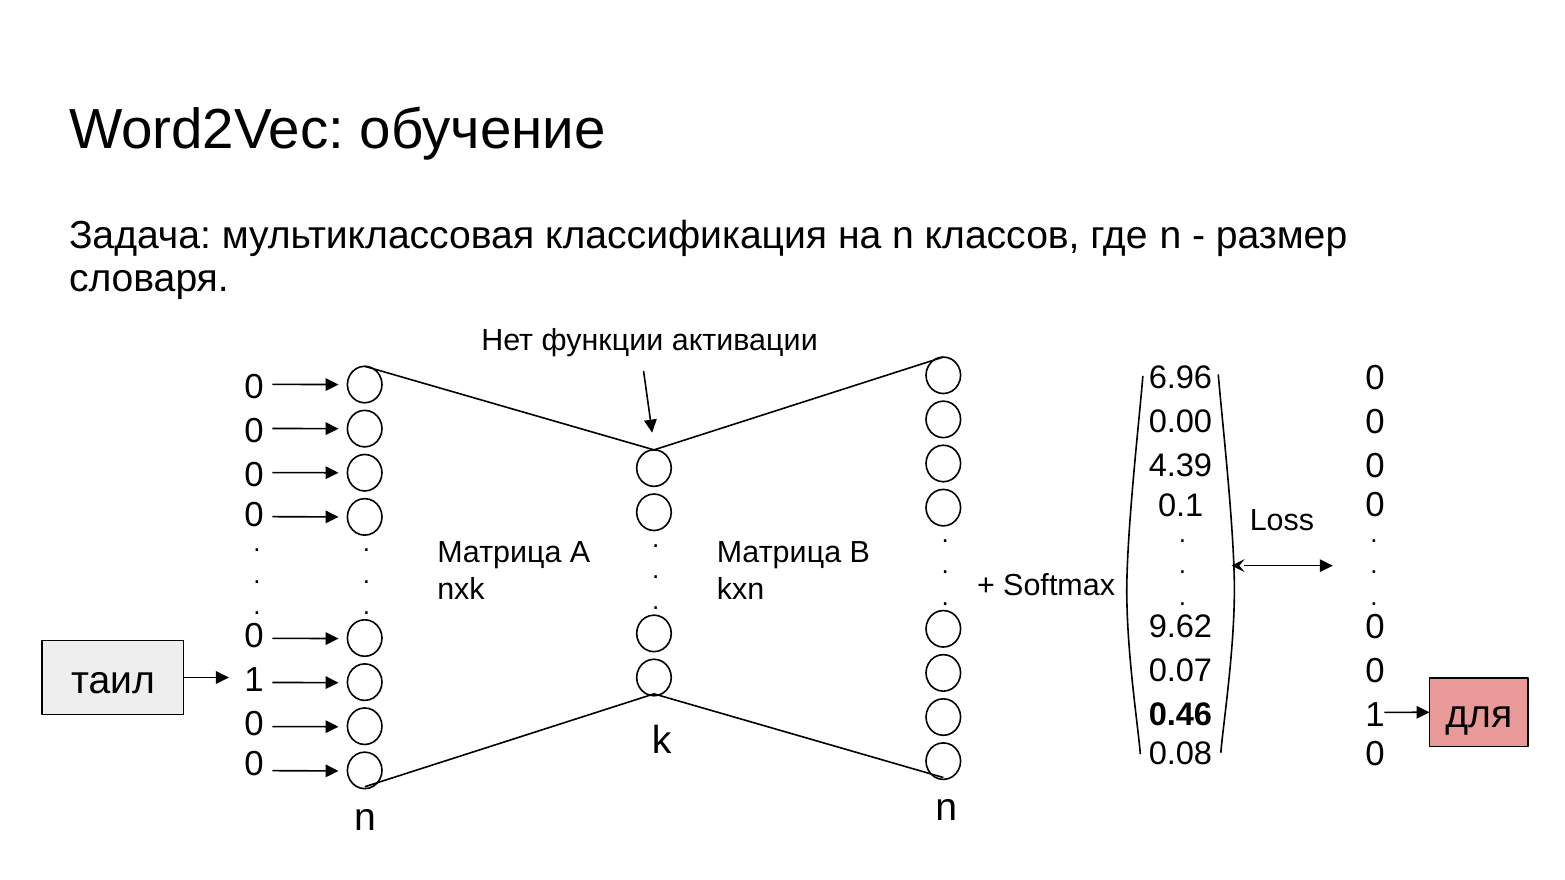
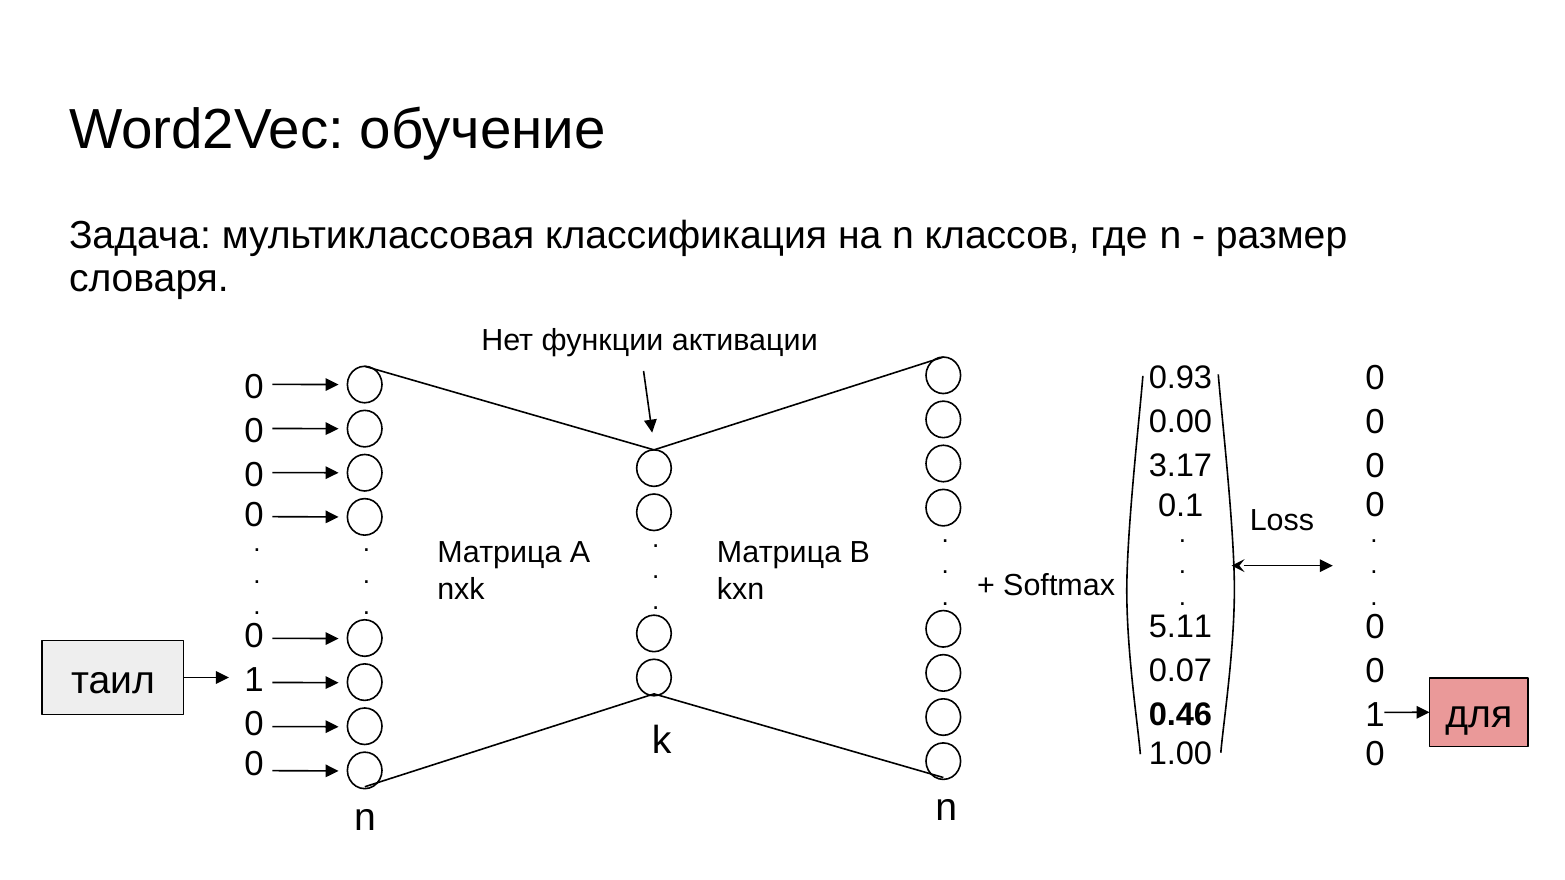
6.96: 6.96 -> 0.93 (1180, 378)
4.39: 4.39 -> 3.17 (1180, 466)
9.62: 9.62 -> 5.11 (1180, 627)
0.08: 0.08 -> 1.00 (1180, 754)
